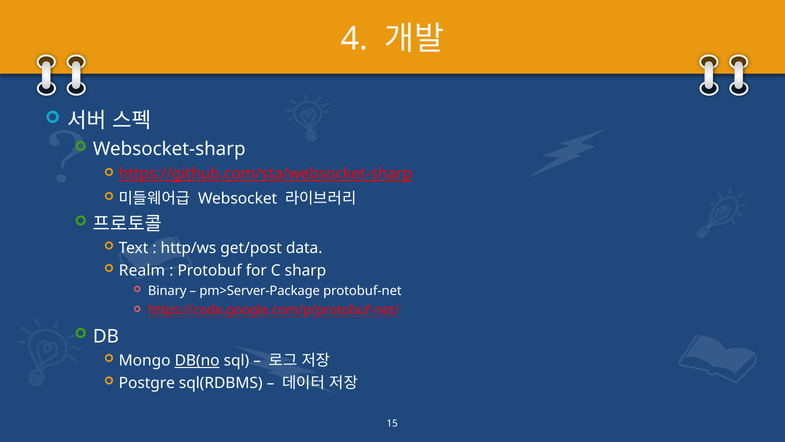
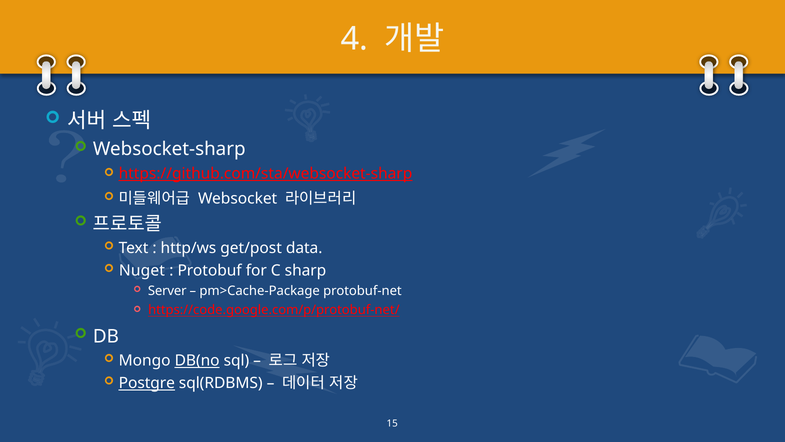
Realm: Realm -> Nuget (142, 271)
Binary: Binary -> Server (167, 291)
pm>Server-Package: pm>Server-Package -> pm>Cache-Package (260, 291)
Postgre underline: none -> present (147, 383)
